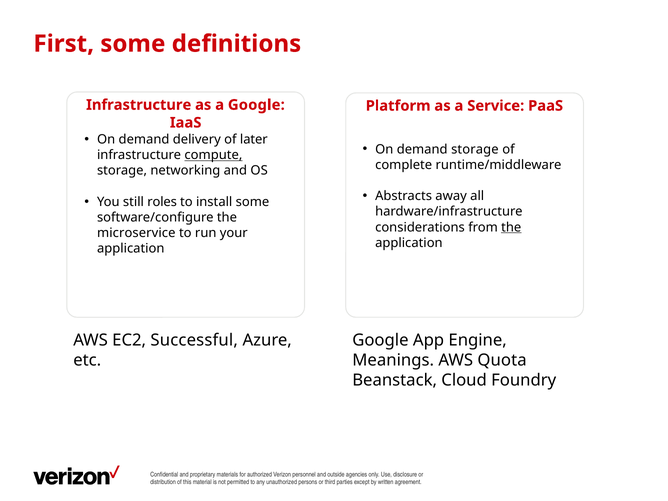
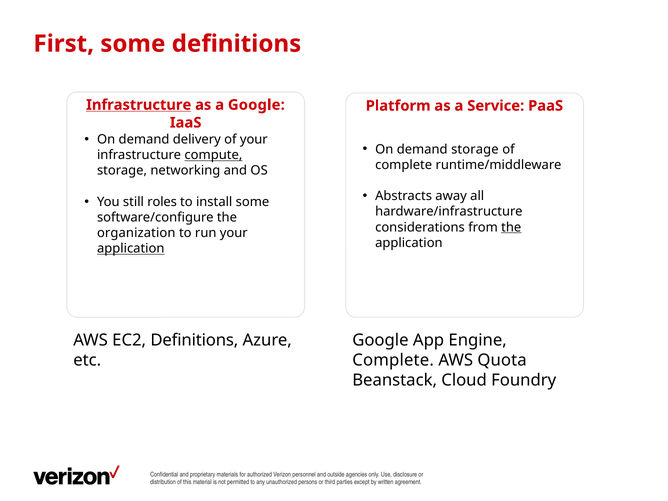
Infrastructure underline: none -> present (139, 105)
of later: later -> your (254, 140)
microservice: microservice -> organization (136, 233)
application underline: none -> present (131, 249)
EC2 Successful: Successful -> Definitions (194, 340)
Meanings: Meanings -> Complete (393, 360)
